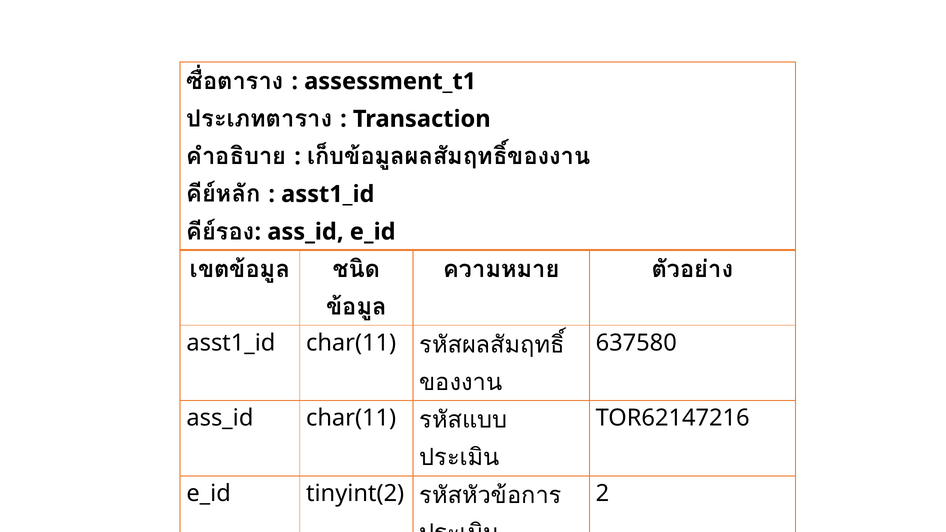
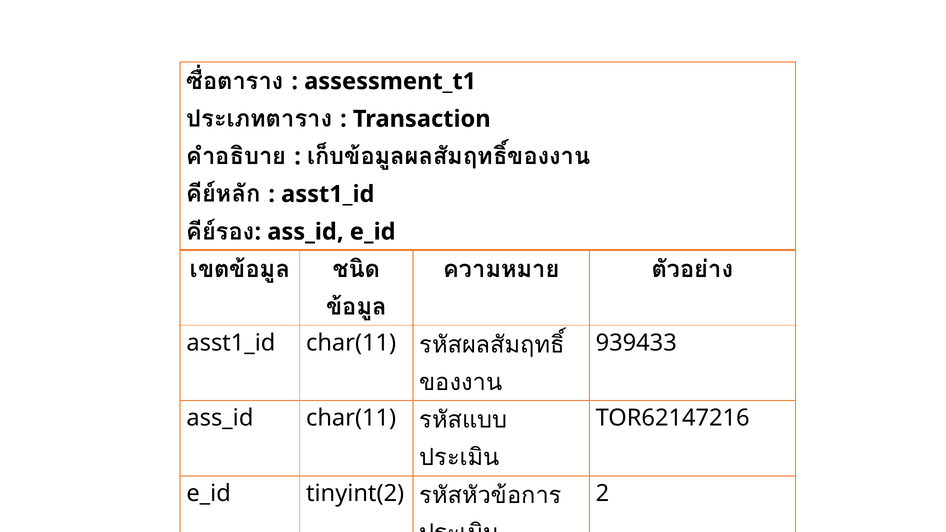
637580: 637580 -> 939433 (636, 343)
